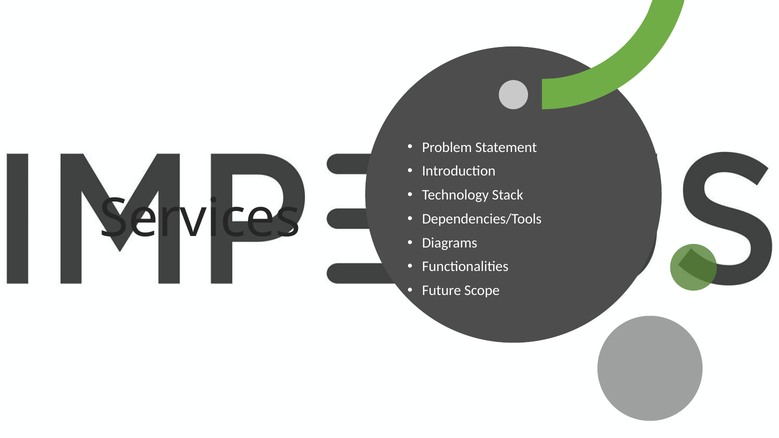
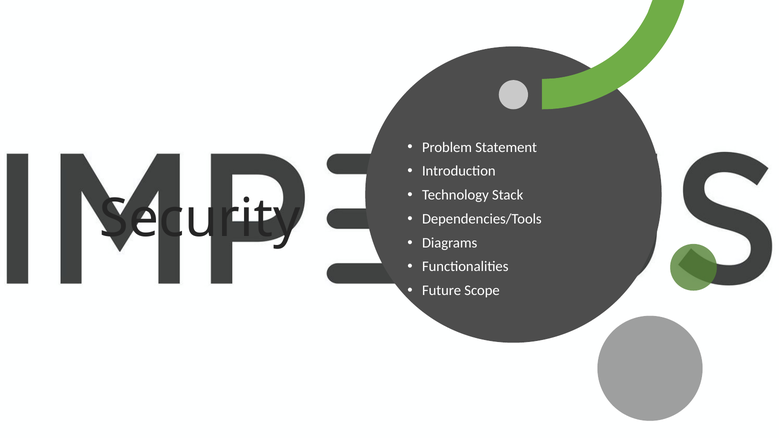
Services: Services -> Security (200, 219)
